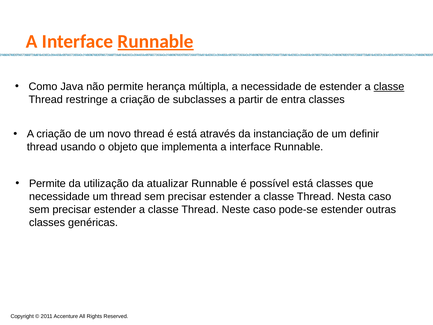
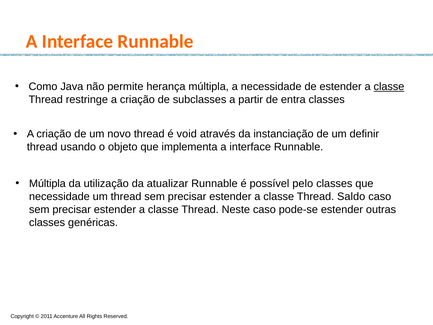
Runnable underline: present -> none (156, 41)
é está: está -> void (187, 134)
Permite: Permite -> Múltipla (47, 183)
possível está: está -> pelo (303, 183)
Nesta: Nesta -> Saldo (351, 196)
